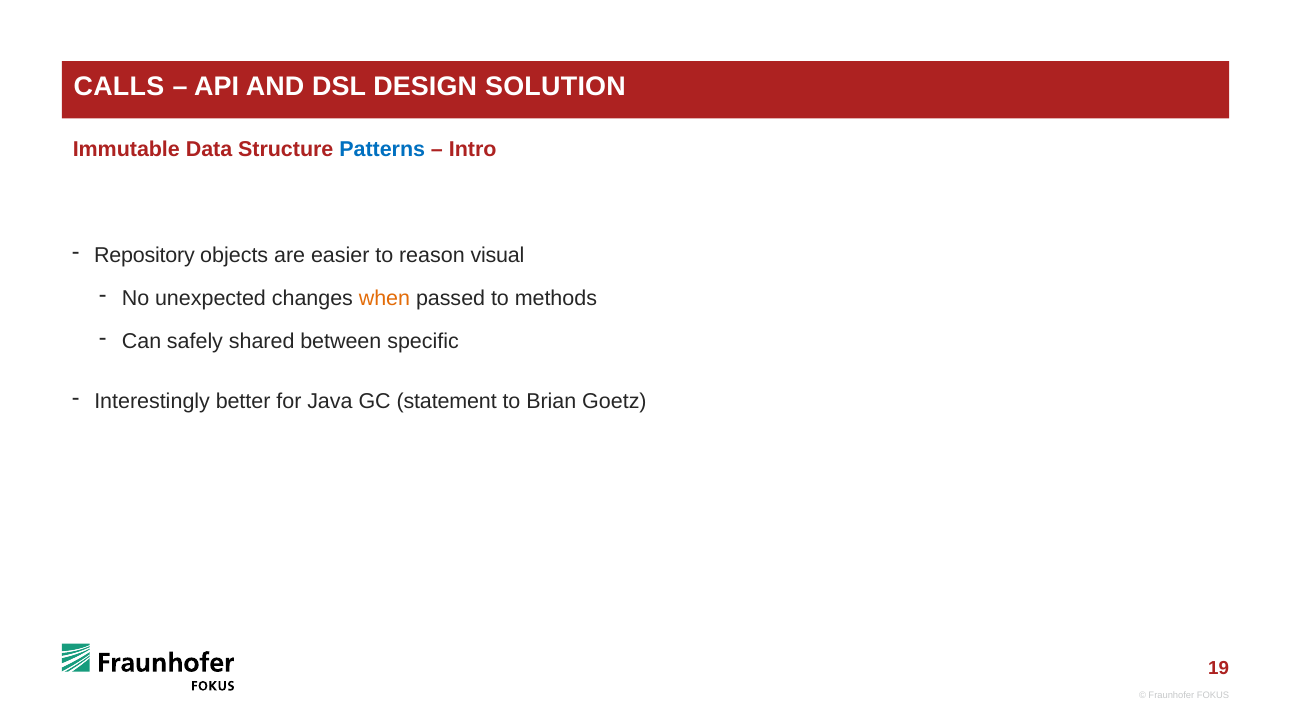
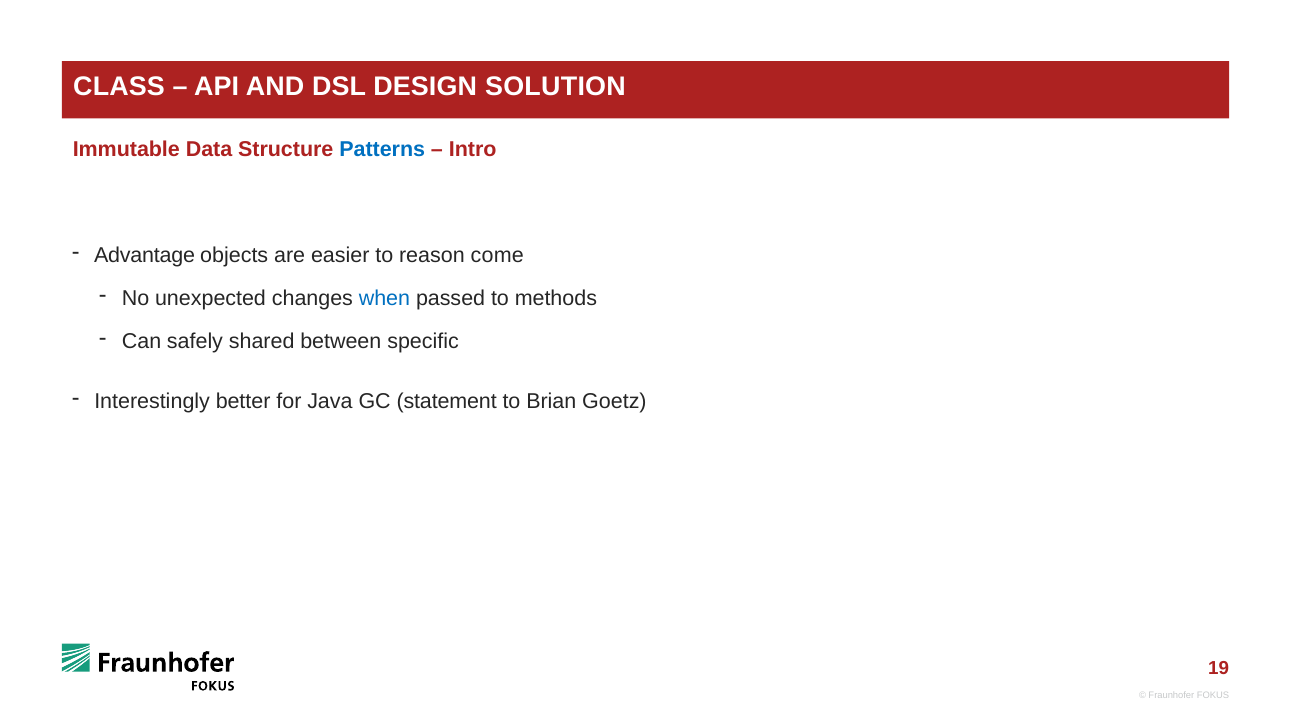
CALLS: CALLS -> CLASS (119, 87)
Repository: Repository -> Advantage (144, 256)
visual: visual -> come (497, 256)
when colour: orange -> blue (384, 299)
